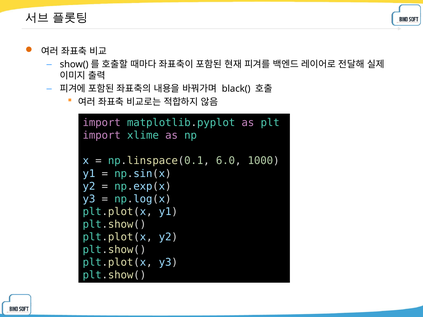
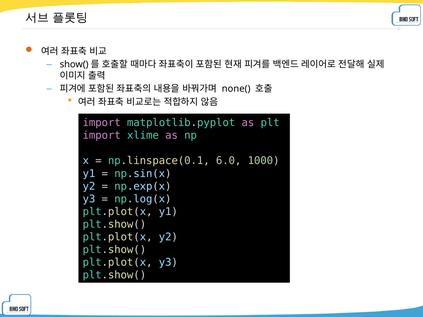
black(: black( -> none( (236, 89)
